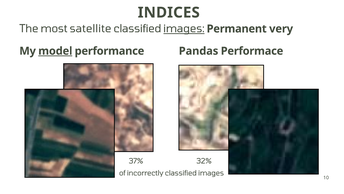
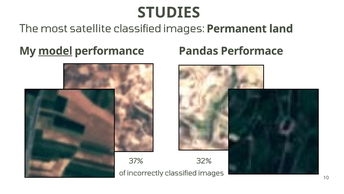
INDICES: INDICES -> STUDIES (169, 13)
images underline: present -> none (184, 29)
very: very -> land (281, 29)
